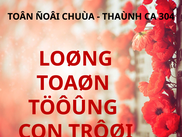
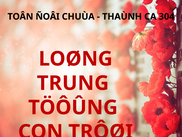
TOAØN: TOAØN -> TRUNG (73, 83)
